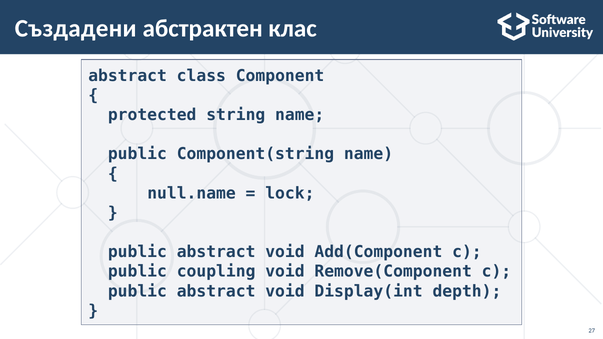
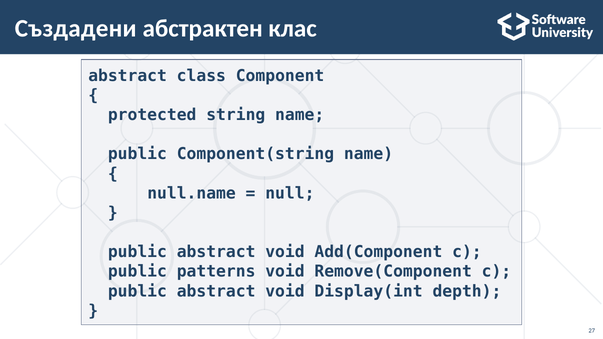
lock: lock -> null (290, 193)
coupling: coupling -> patterns (216, 272)
